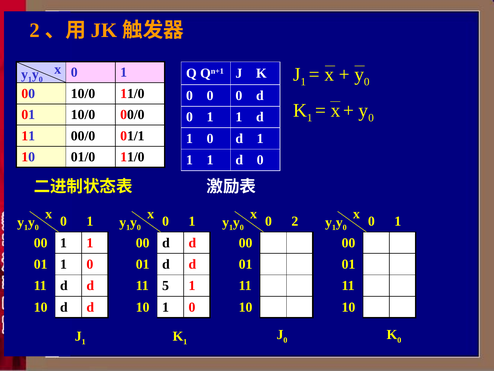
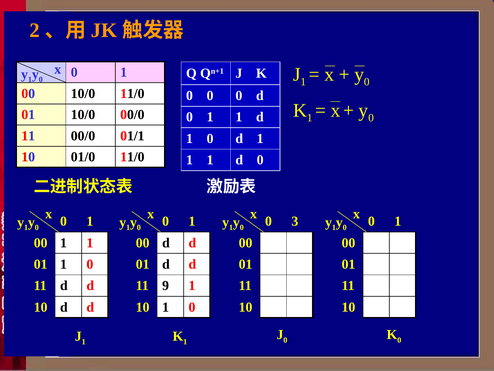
0 2: 2 -> 3 (295, 221)
5: 5 -> 9 (166, 285)
